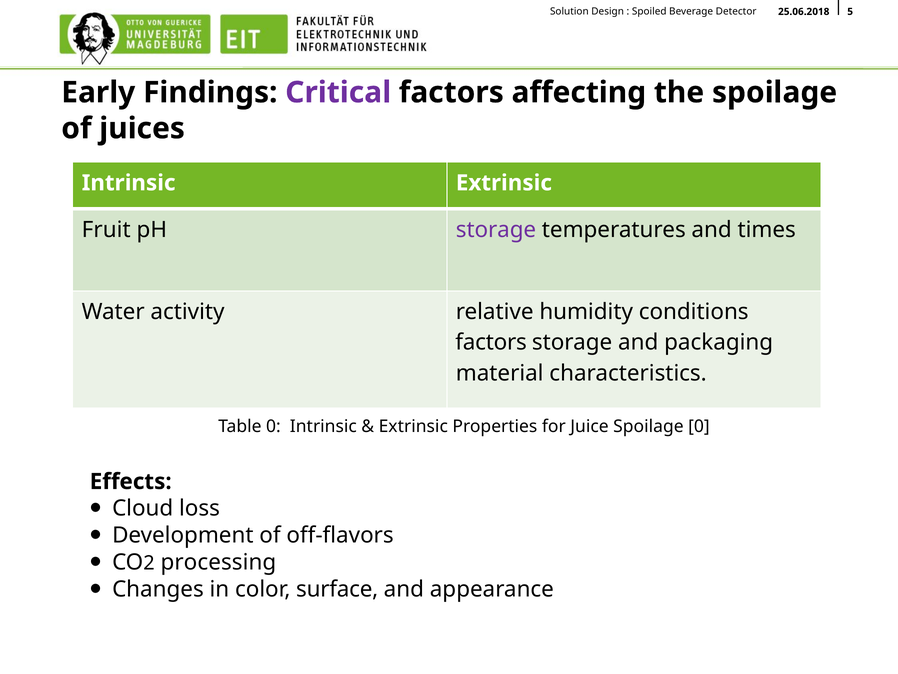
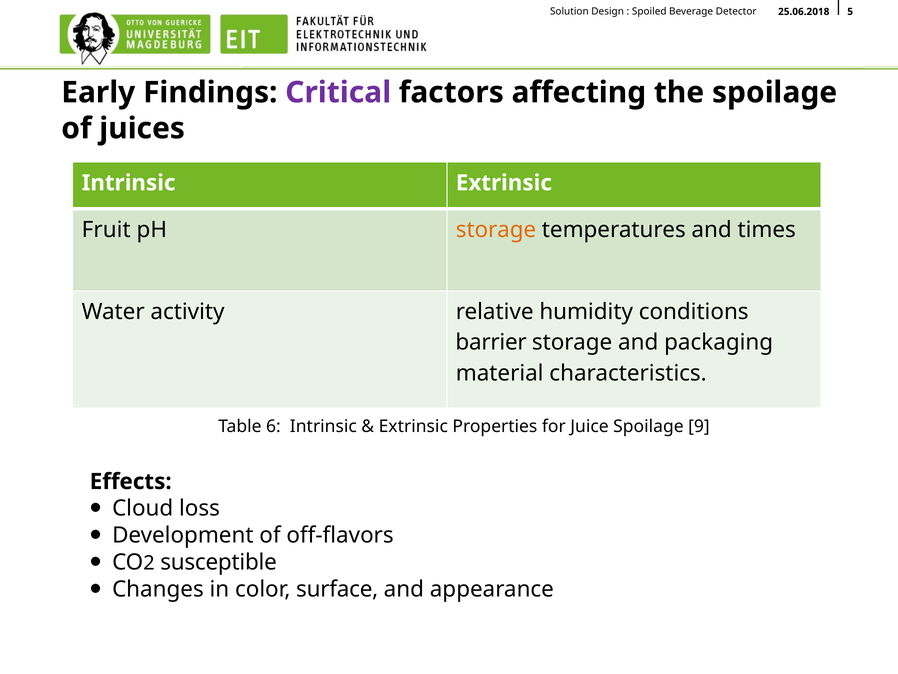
storage colour: purple -> orange (496, 230)
factors: factors -> barrier (491, 342)
Table 0: 0 -> 6 (273, 426)
Spoilage 0: 0 -> 9 (699, 426)
processing: processing -> susceptible (219, 562)
